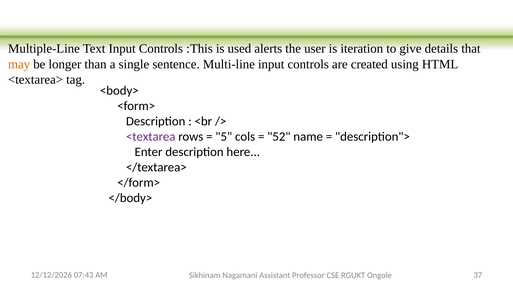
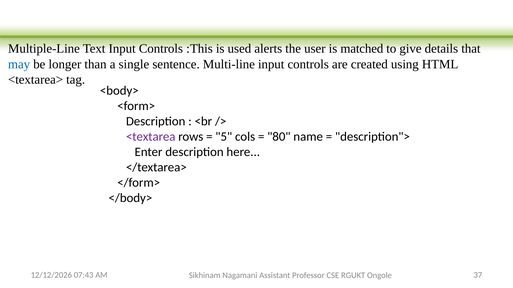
iteration: iteration -> matched (362, 49)
may colour: orange -> blue (19, 64)
52: 52 -> 80 (279, 137)
